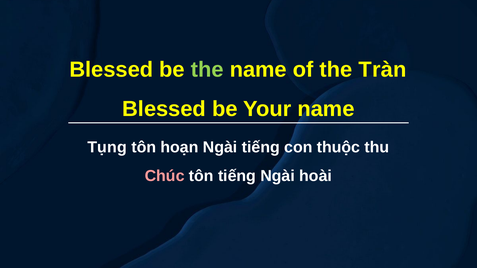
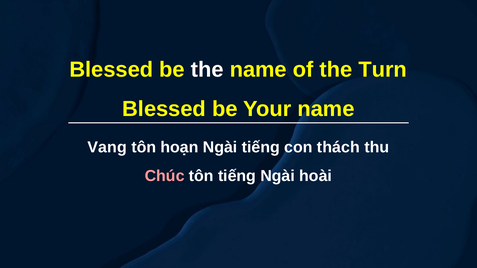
the colour: light green -> white (207, 70)
Tràn: Tràn -> Turn (383, 70)
Tụng: Tụng -> Vang (107, 147)
thuộc: thuộc -> thách (338, 147)
